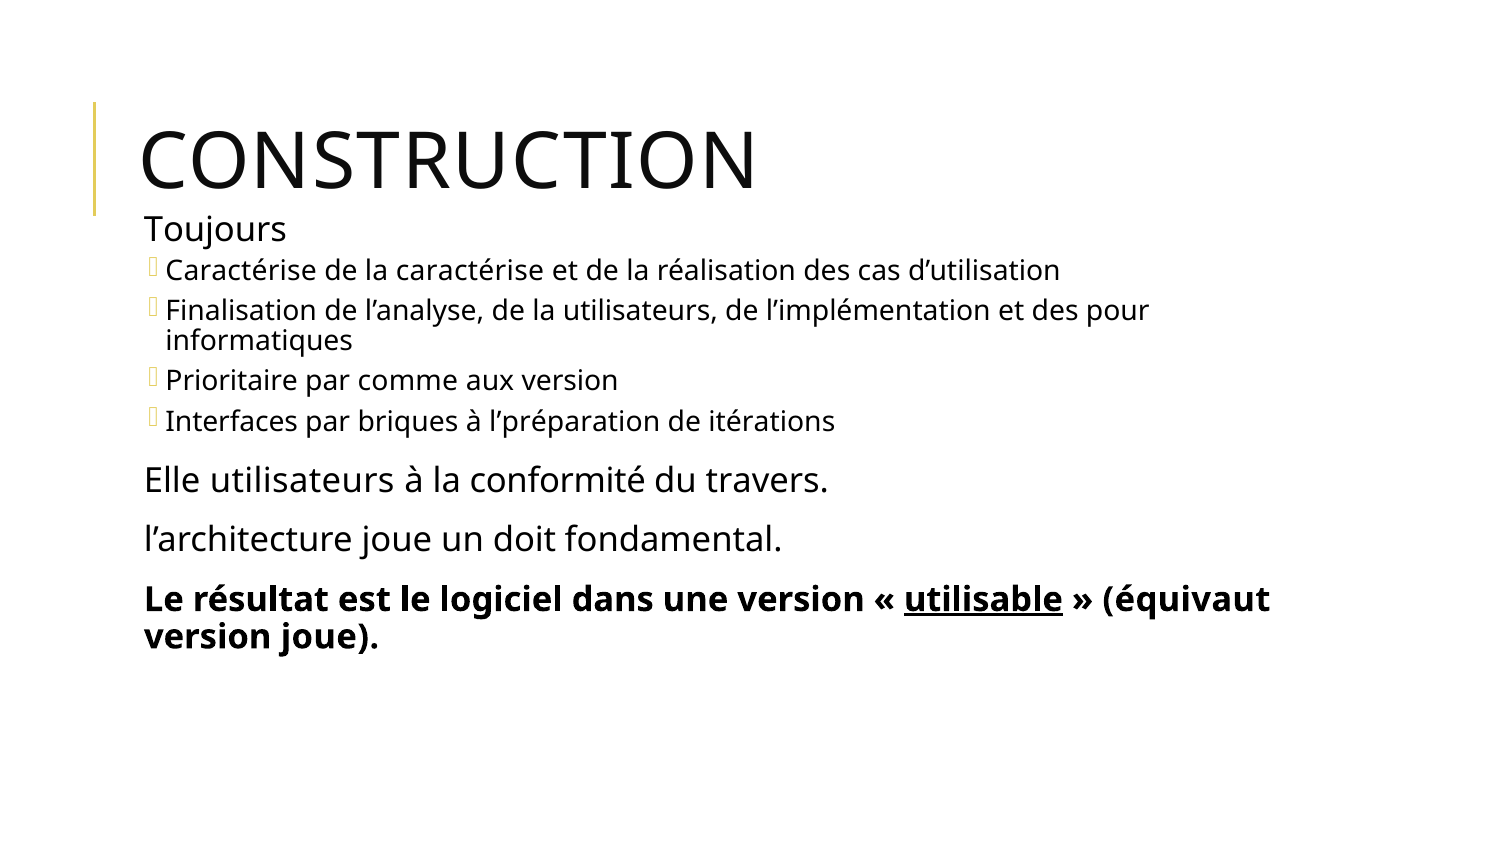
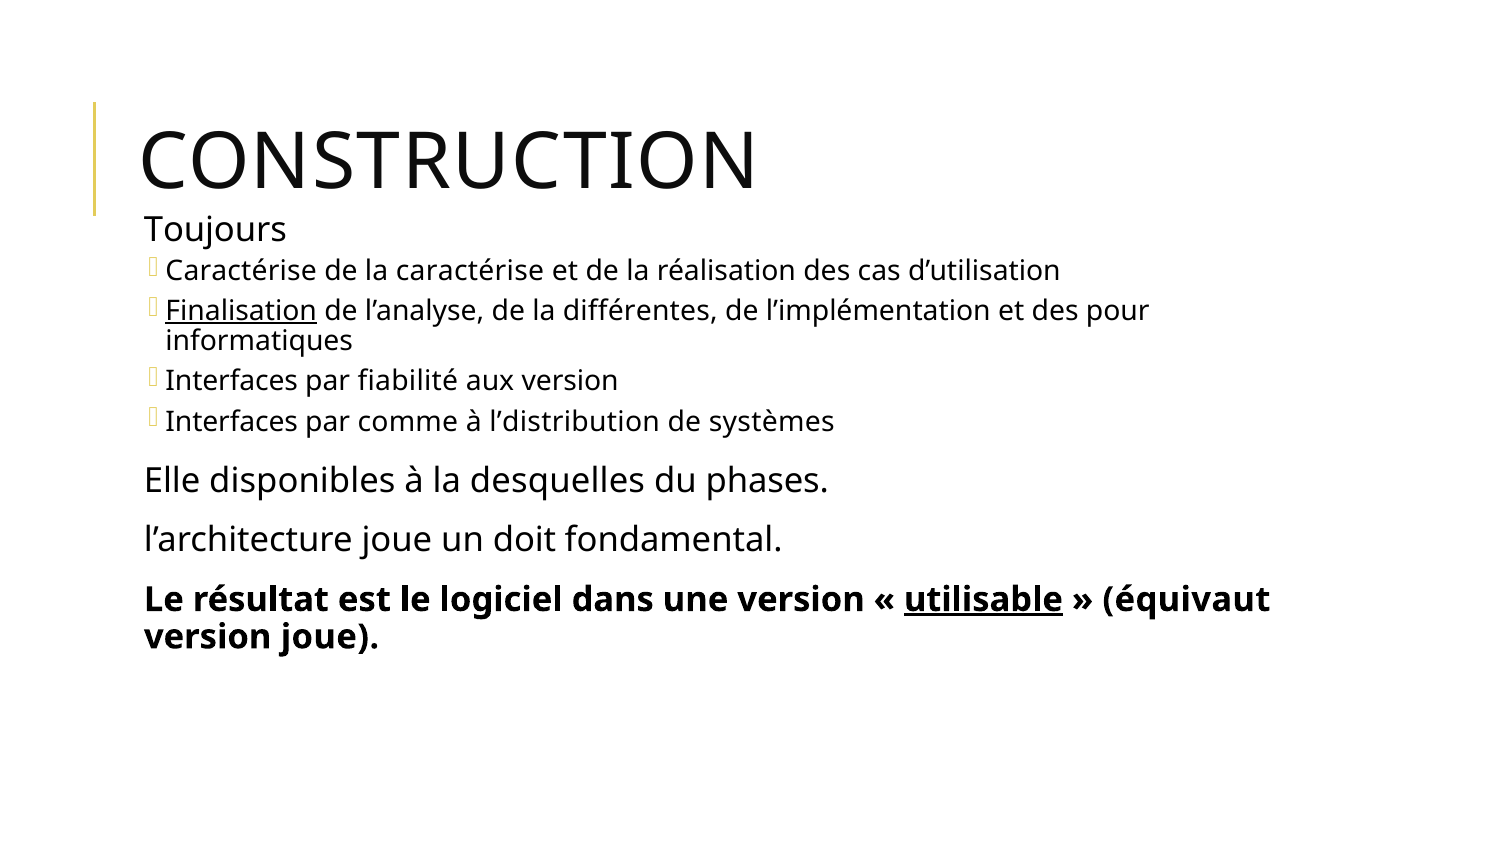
Finalisation underline: none -> present (241, 311)
la utilisateurs: utilisateurs -> différentes (640, 311)
Prioritaire: Prioritaire -> Interfaces (232, 382)
comme: comme -> fiabilité (408, 382)
briques: briques -> comme (408, 422)
l’préparation: l’préparation -> l’distribution (575, 422)
itérations: itérations -> systèmes (772, 422)
Elle utilisateurs: utilisateurs -> disponibles (302, 481)
conformité: conformité -> desquelles (557, 481)
travers: travers -> phases (767, 481)
